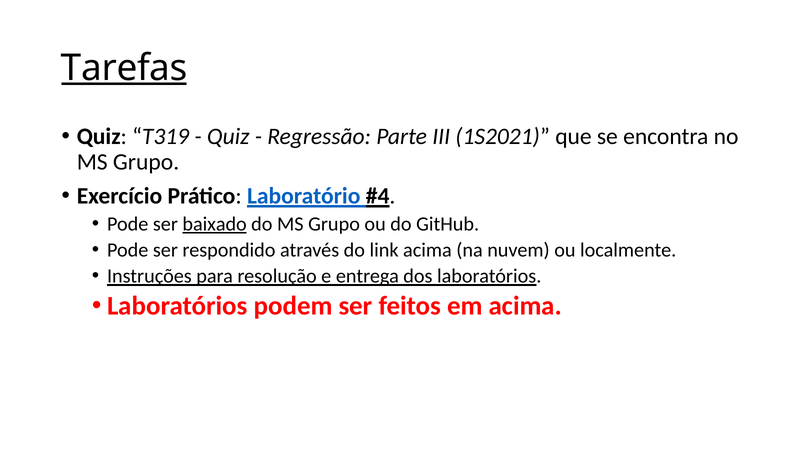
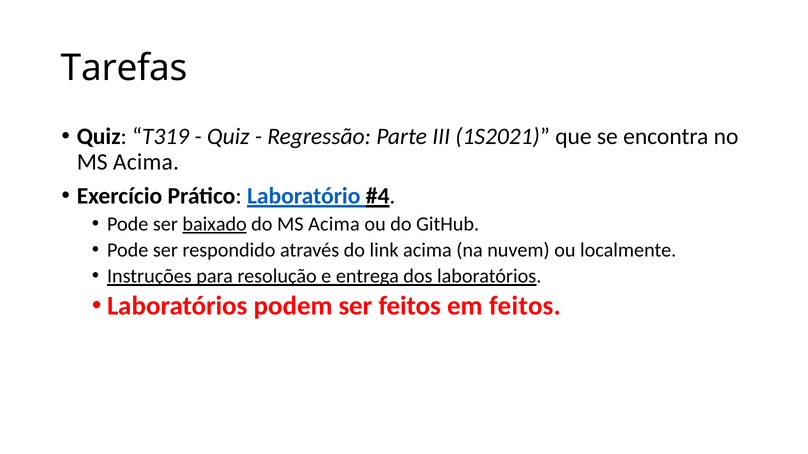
Tarefas underline: present -> none (124, 68)
Grupo: Grupo -> Acima (146, 162)
do MS Grupo: Grupo -> Acima (334, 224)
em acima: acima -> feitos (525, 306)
